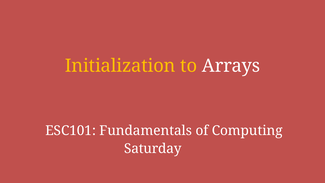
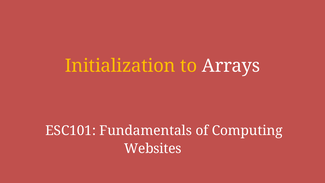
Saturday: Saturday -> Websites (153, 148)
